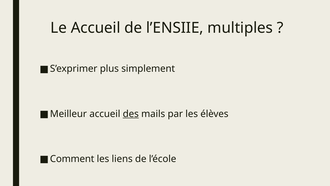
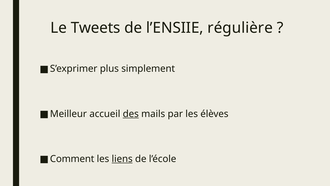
Le Accueil: Accueil -> Tweets (96, 28)
multiples: multiples -> régulière (240, 28)
liens underline: none -> present (122, 159)
